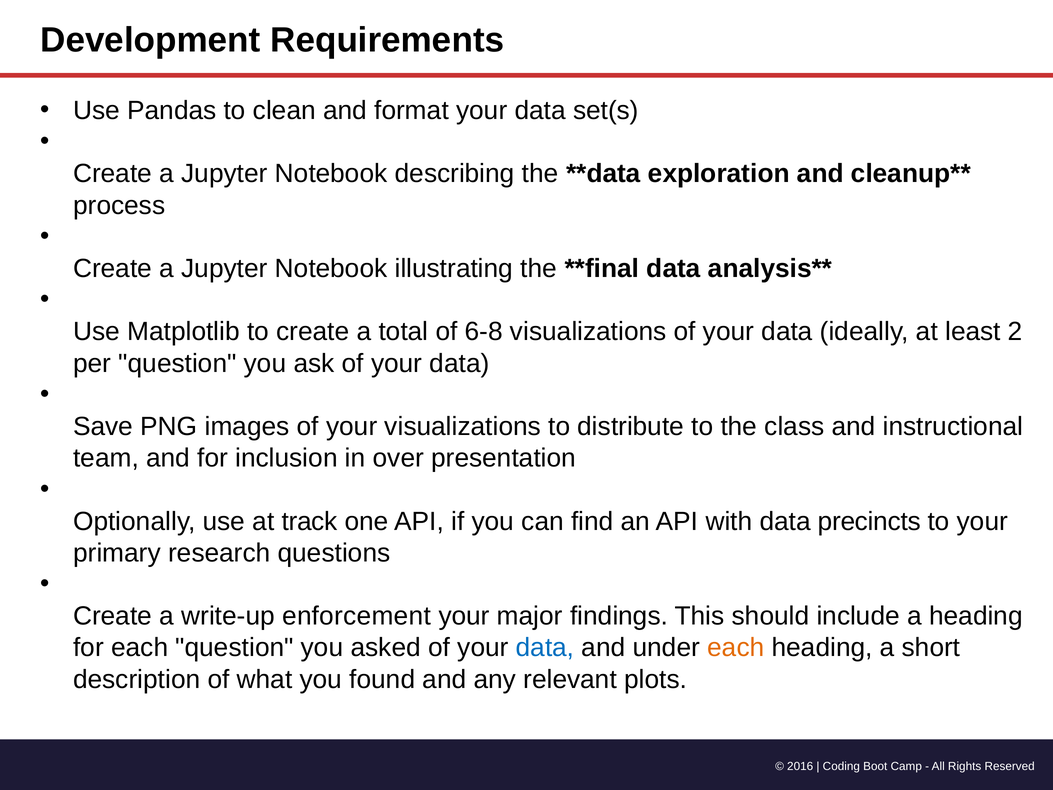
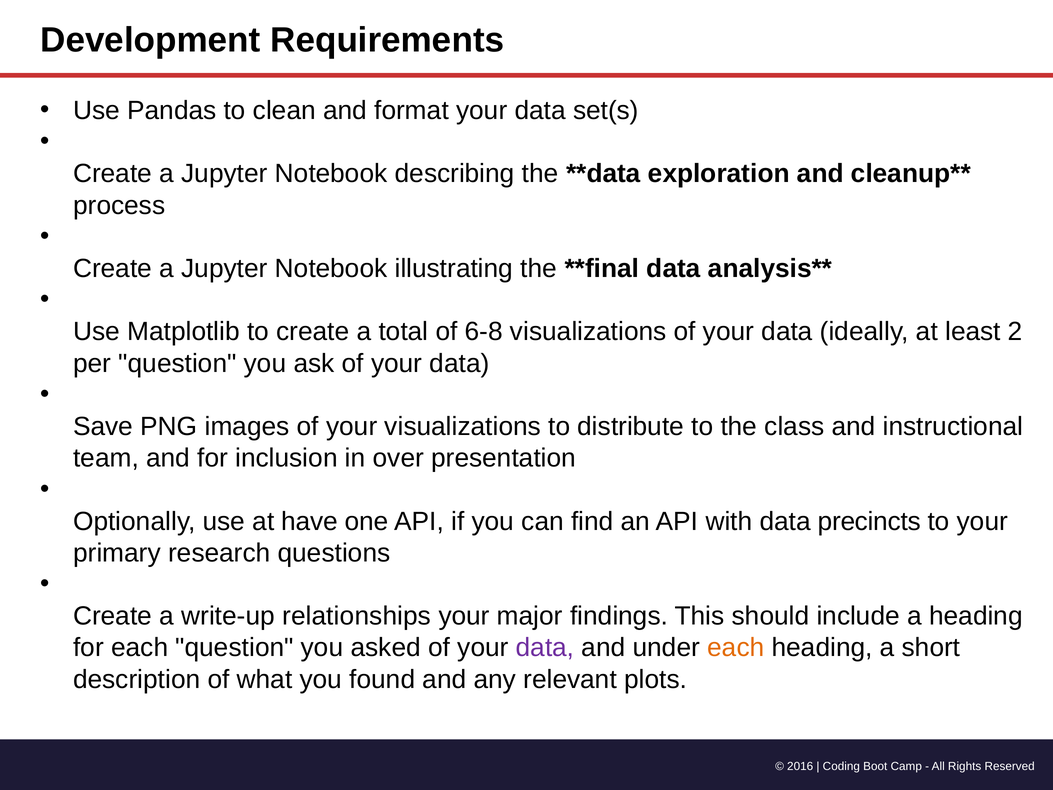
track: track -> have (310, 521)
enforcement: enforcement -> relationships (357, 616)
data colour: blue -> purple (545, 648)
